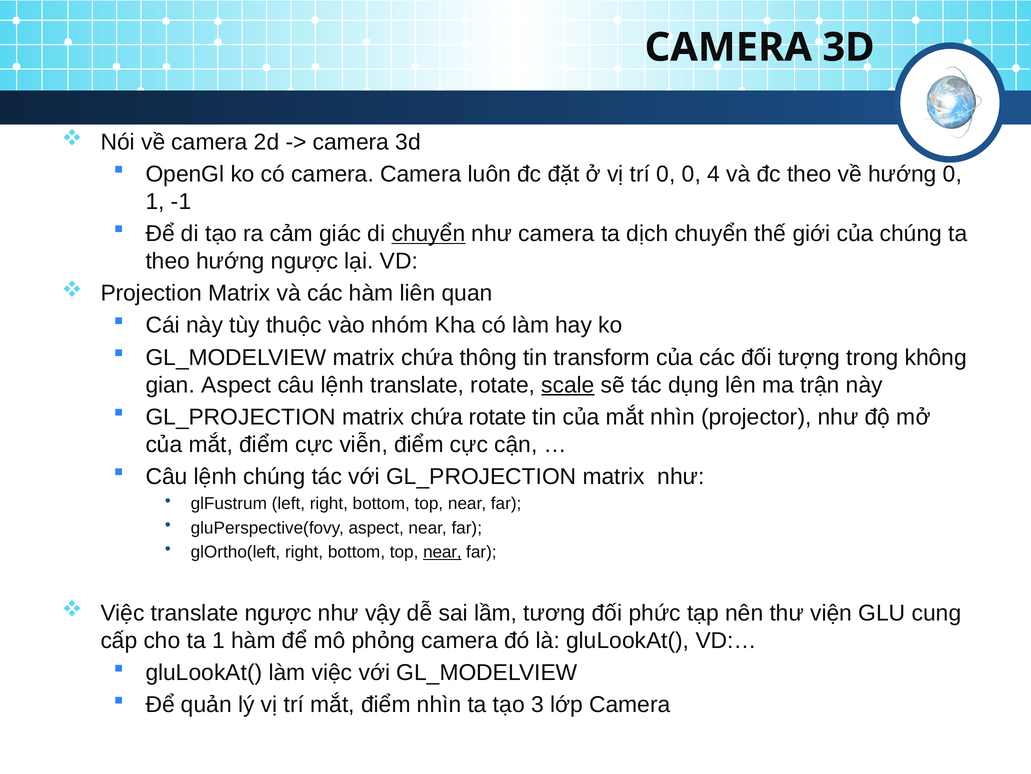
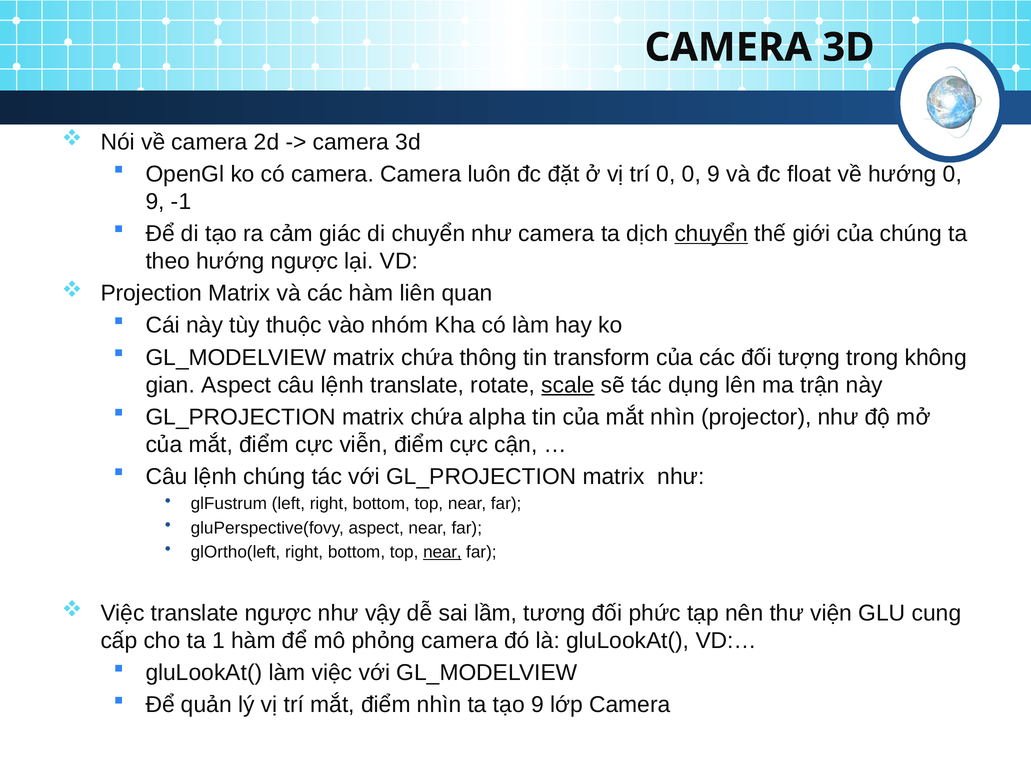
0 0 4: 4 -> 9 (714, 174)
đc theo: theo -> float (809, 174)
1: 1 -> 9 (155, 201)
chuyển underline: present -> none (428, 233)
chuyển underline: none -> present (711, 233)
chứa rotate: rotate -> alpha (497, 417)
tạo 3: 3 -> 9 (537, 704)
